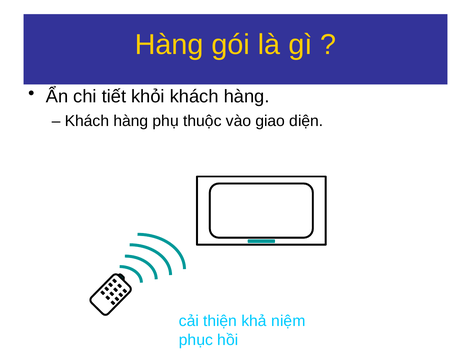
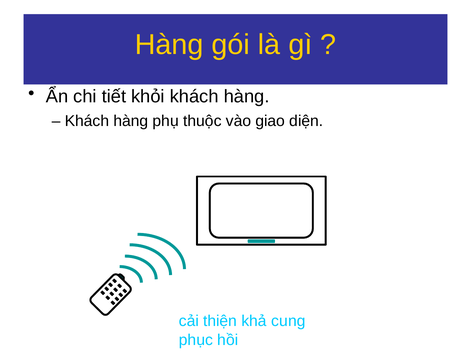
niệm: niệm -> cung (288, 321)
